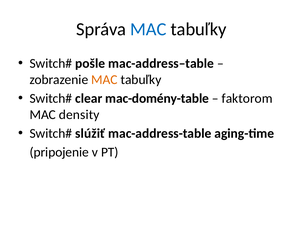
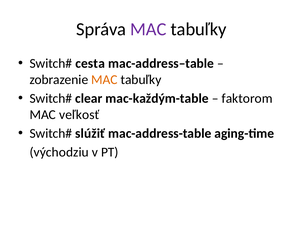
MAC colour: blue -> purple (148, 29)
pošle: pošle -> cesta (90, 64)
mac-domény-table: mac-domény-table -> mac-každým-table (157, 99)
density: density -> veľkosť (79, 115)
pripojenie: pripojenie -> východziu (59, 152)
